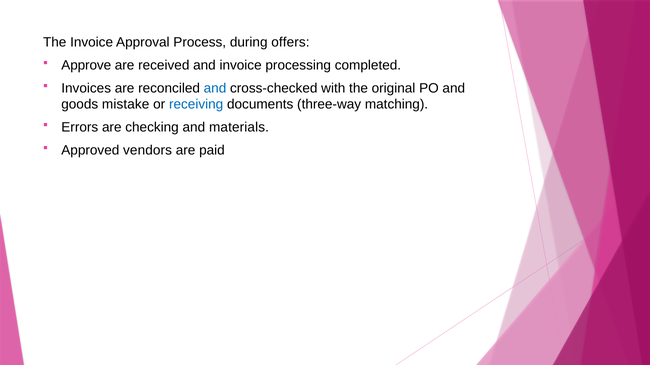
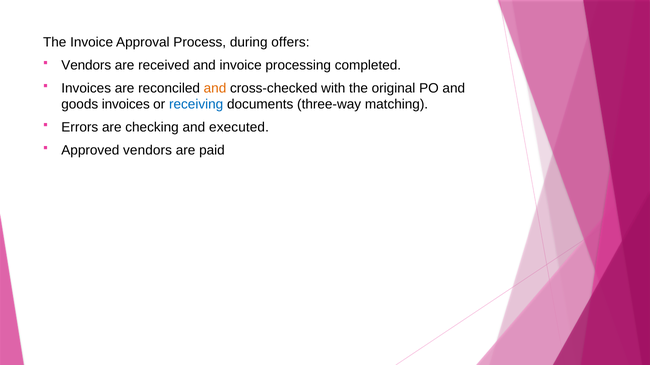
Approve: Approve -> Vendors (86, 65)
and colour: blue -> orange (215, 88)
goods mistake: mistake -> invoices (126, 105)
materials: materials -> executed (239, 128)
